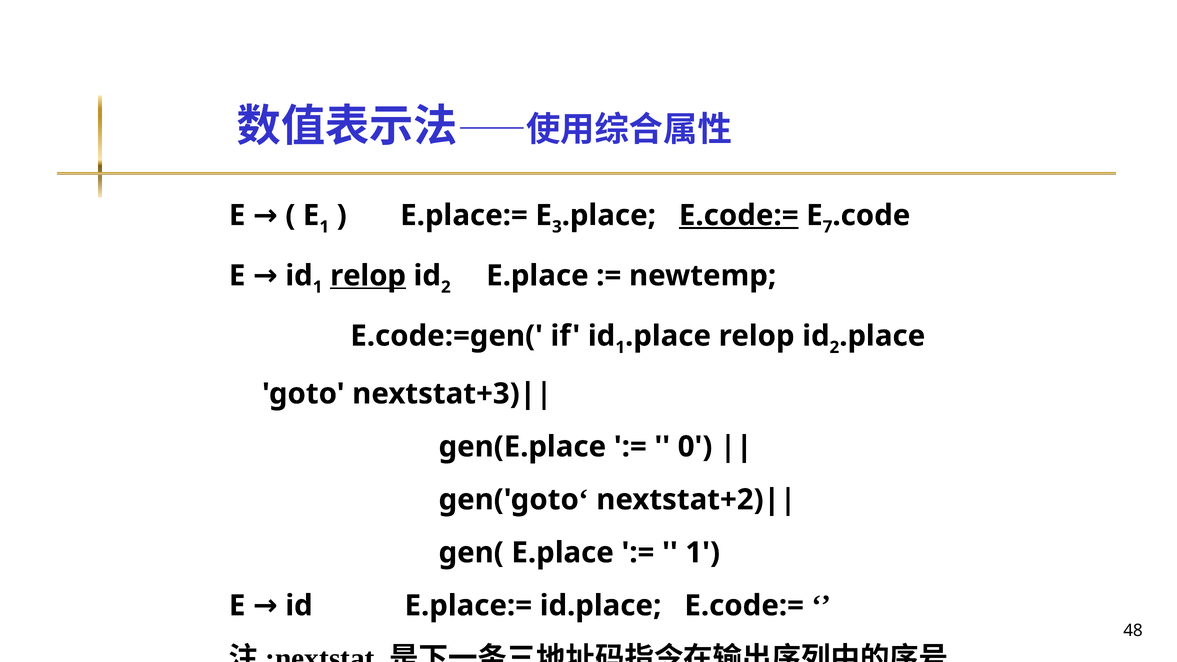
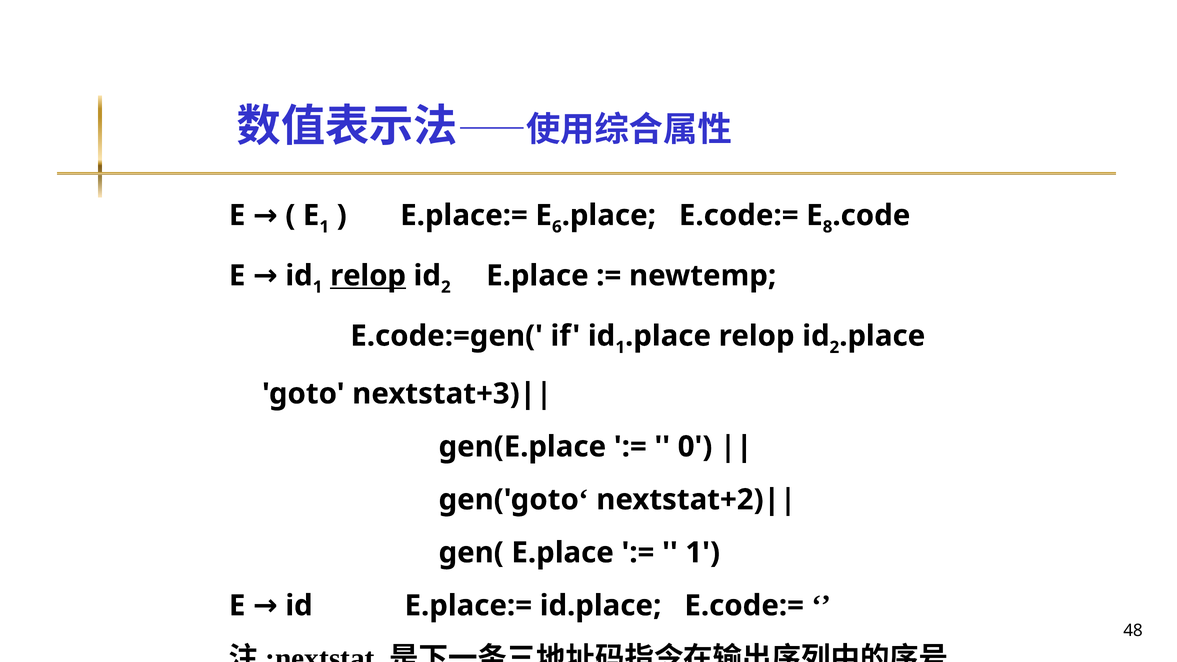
3: 3 -> 6 (557, 227)
E.code:= underline: present -> none (739, 215)
7: 7 -> 8 (828, 227)
